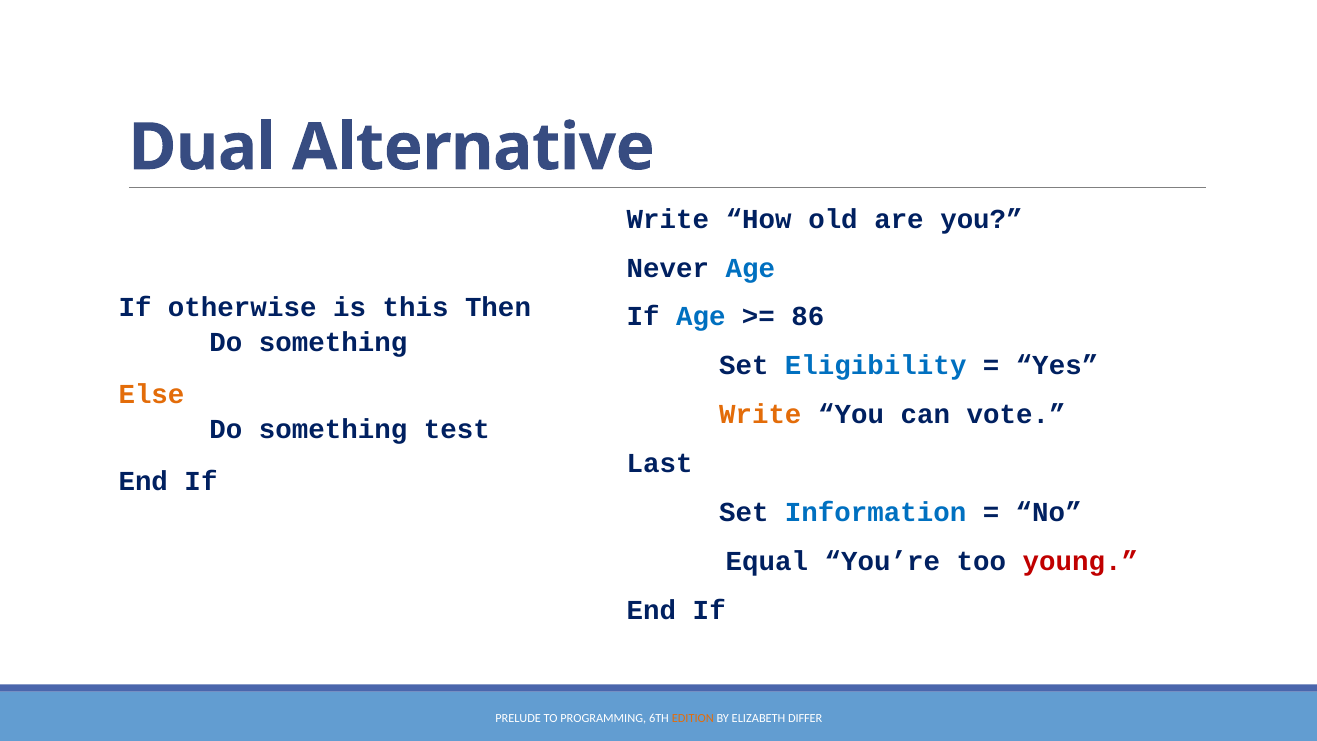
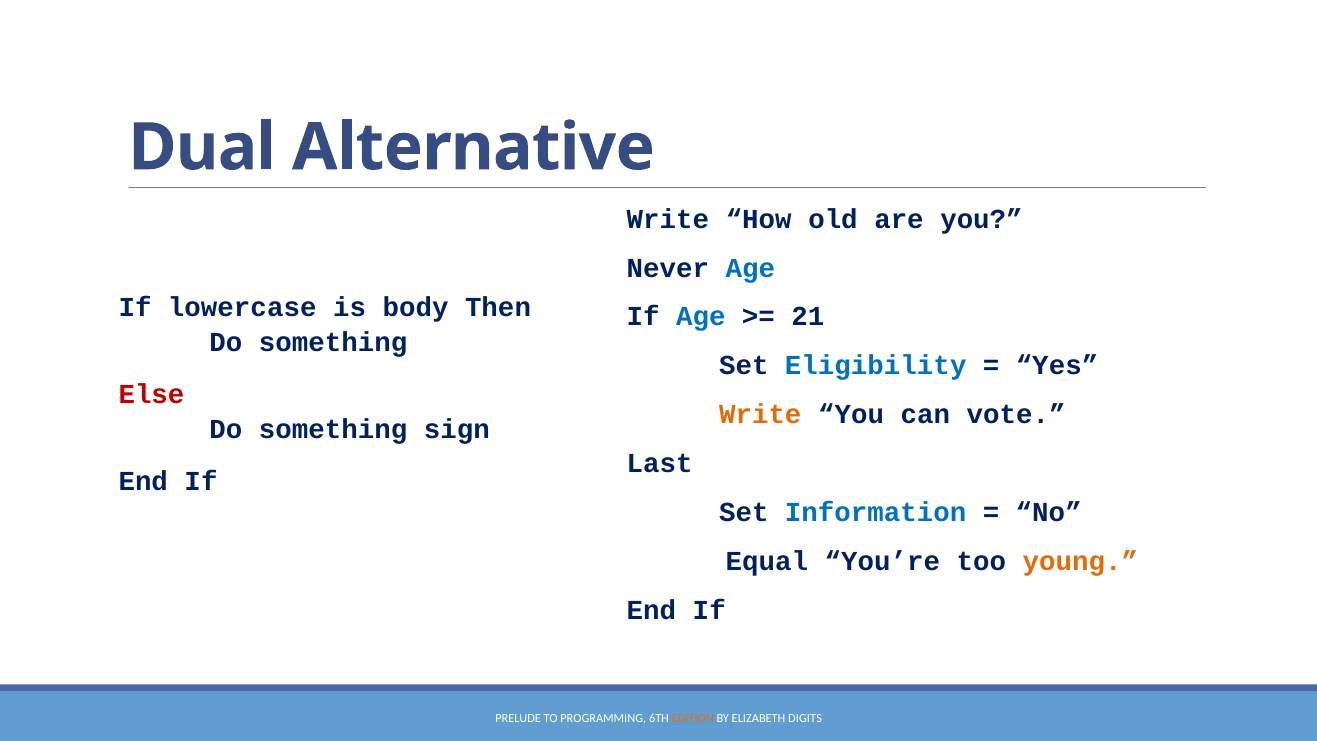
otherwise: otherwise -> lowercase (242, 307)
this: this -> body (416, 307)
86: 86 -> 21 (808, 317)
Else colour: orange -> red (151, 394)
test: test -> sign (457, 429)
young colour: red -> orange (1080, 561)
DIFFER: DIFFER -> DIGITS (805, 718)
